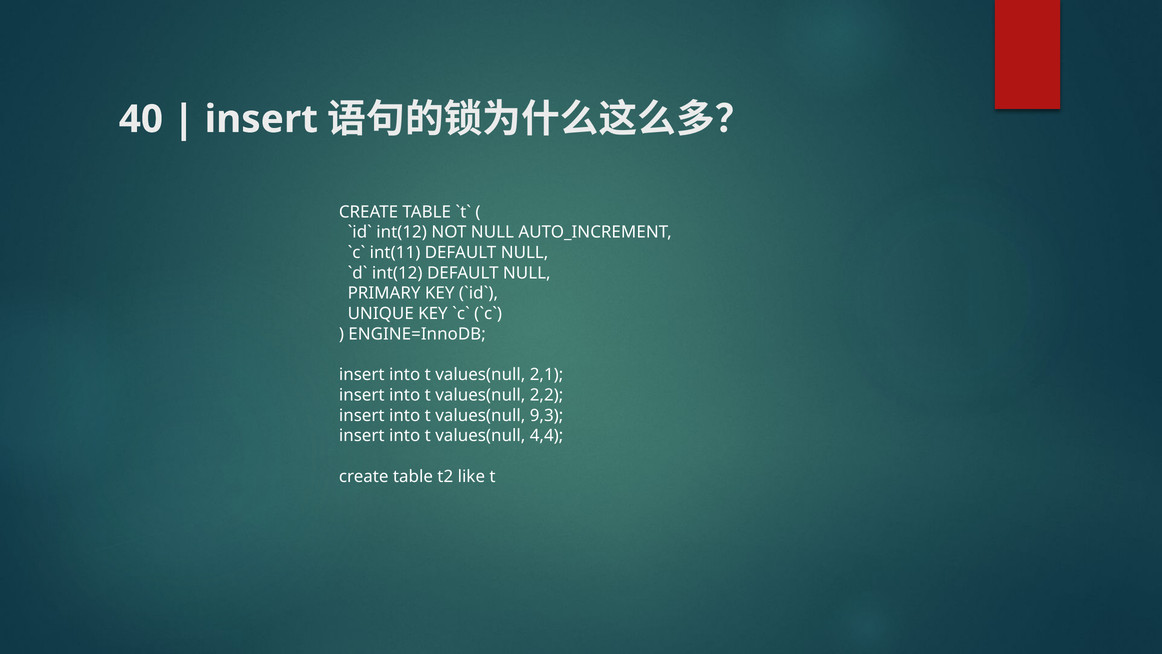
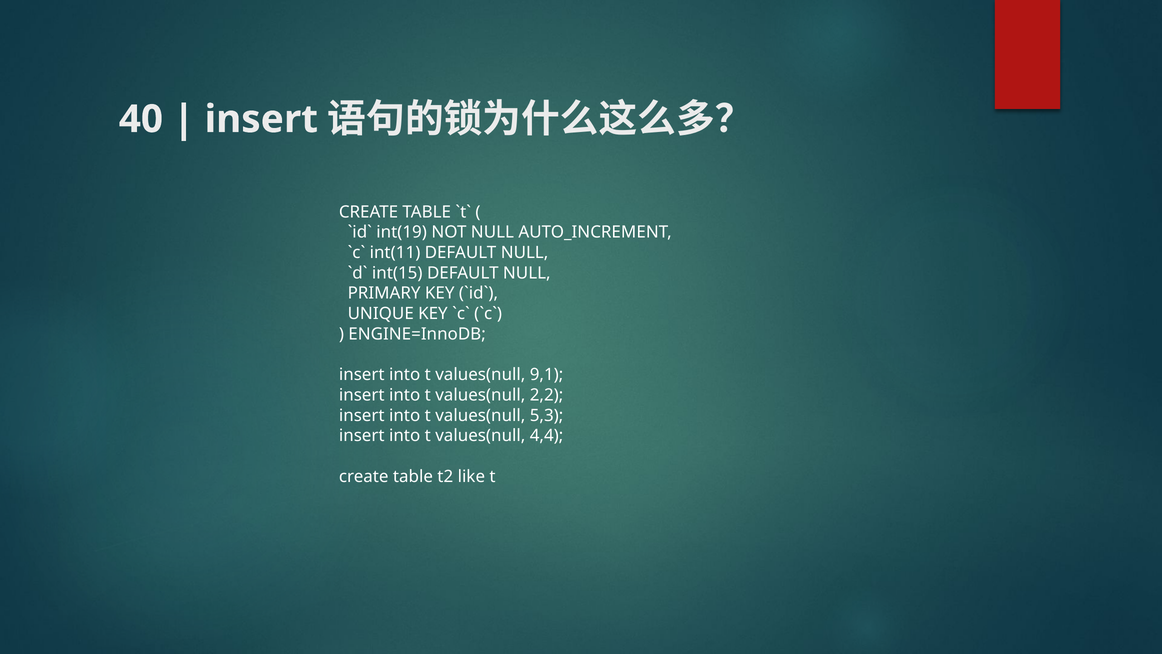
int(12: int(12 -> int(19 (402, 232)
int(12: int(12 -> int(15 (397, 273)
2,1: 2,1 -> 9,1 (547, 375)
9,3: 9,3 -> 5,3 (547, 415)
